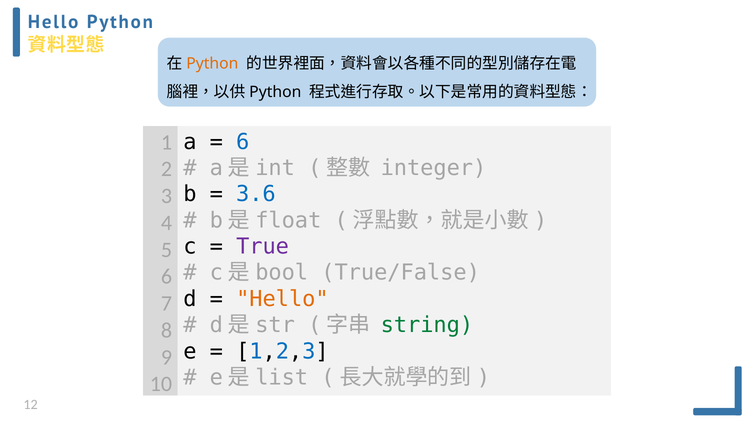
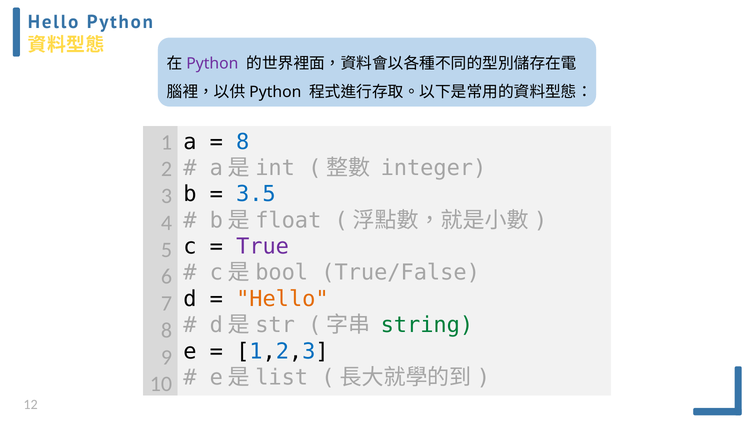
Python colour: orange -> purple (212, 64)
6: 6 -> 8 (243, 142)
3.6: 3.6 -> 3.5 (256, 194)
